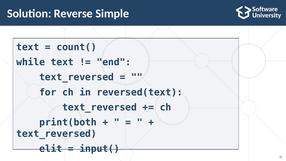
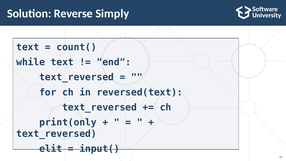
Simple: Simple -> Simply (112, 14)
print(both: print(both -> print(only (68, 122)
